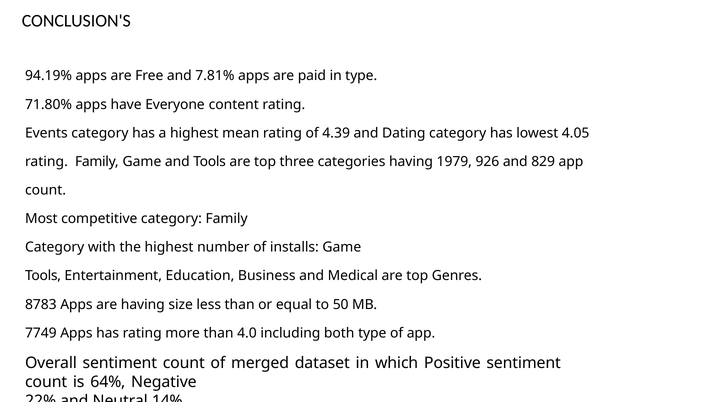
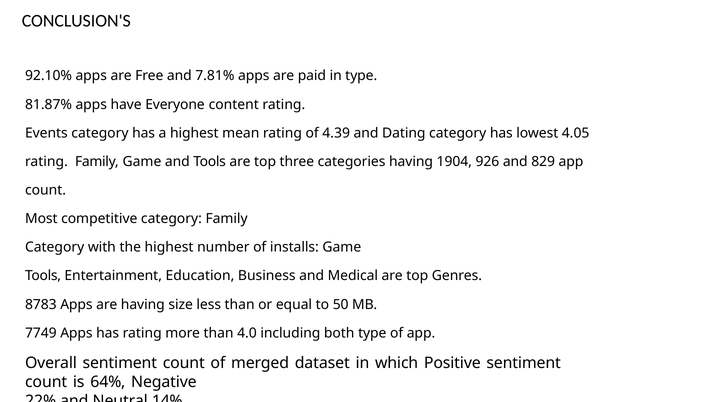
94.19%: 94.19% -> 92.10% (49, 76)
71.80%: 71.80% -> 81.87% (49, 105)
1979: 1979 -> 1904 (454, 162)
